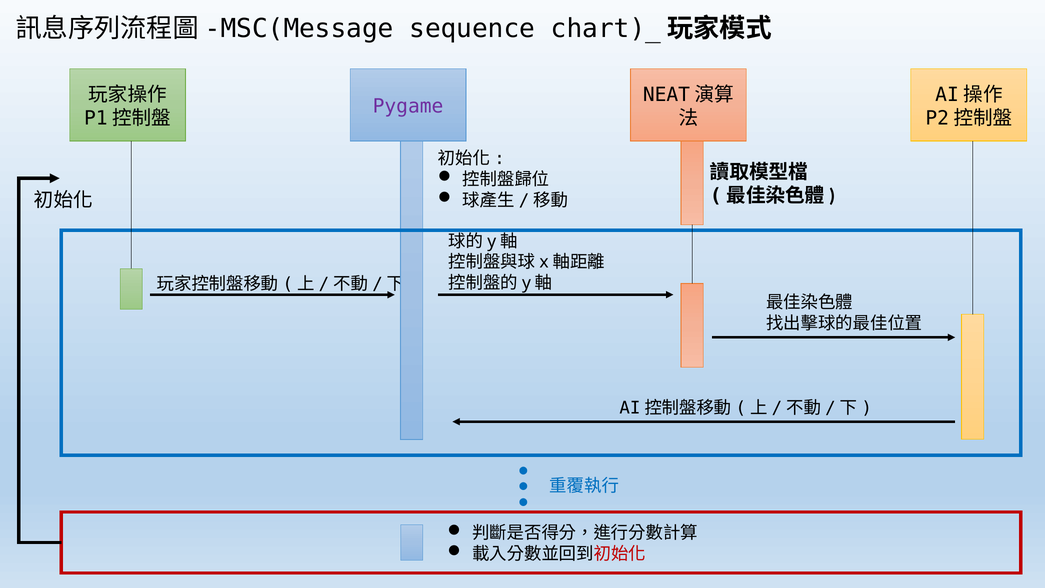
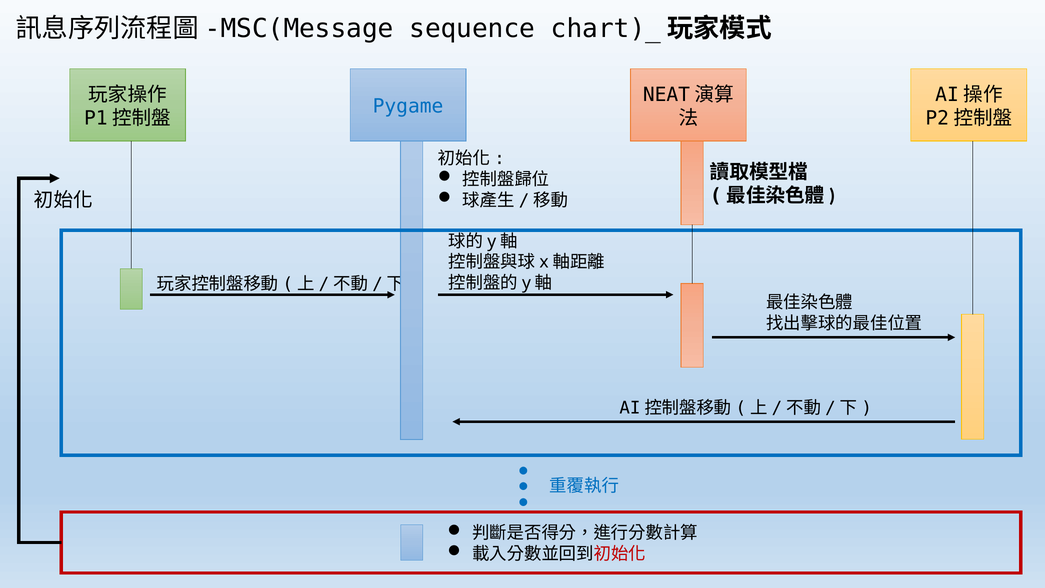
Pygame colour: purple -> blue (408, 106)
